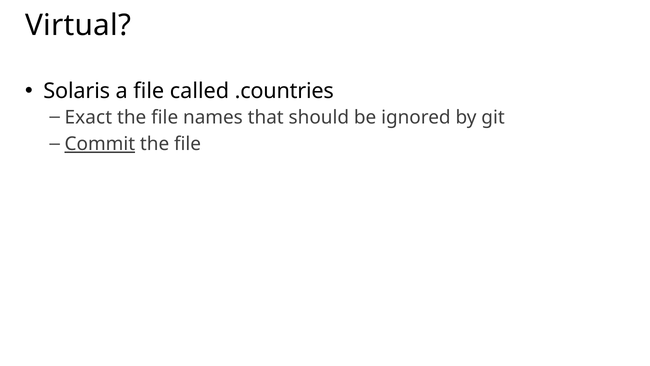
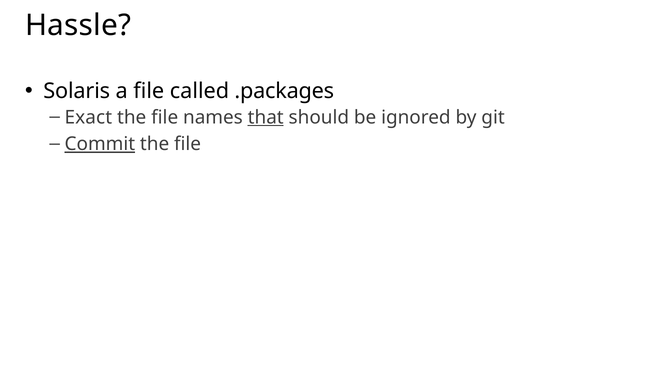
Virtual: Virtual -> Hassle (78, 25)
.countries: .countries -> .packages (284, 91)
that underline: none -> present (266, 117)
